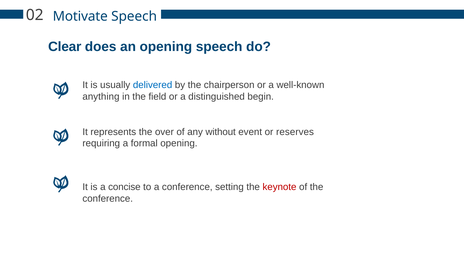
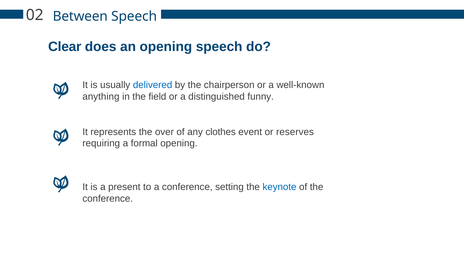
Motivate: Motivate -> Between (80, 16)
begin: begin -> funny (261, 97)
without: without -> clothes (221, 132)
concise: concise -> present (124, 187)
keynote colour: red -> blue (279, 187)
